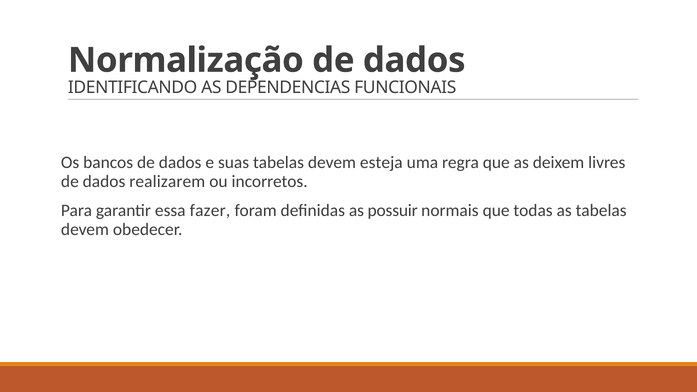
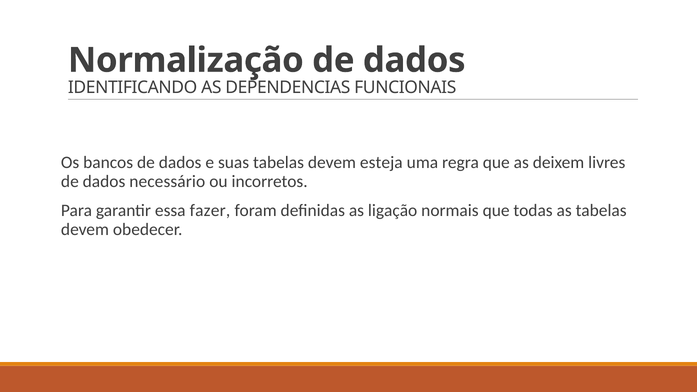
realizarem: realizarem -> necessário (167, 182)
possuir: possuir -> ligação (393, 210)
